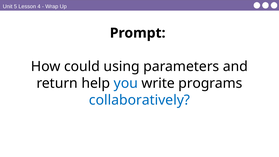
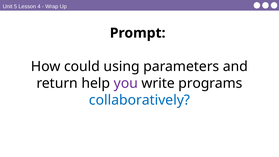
you colour: blue -> purple (126, 83)
